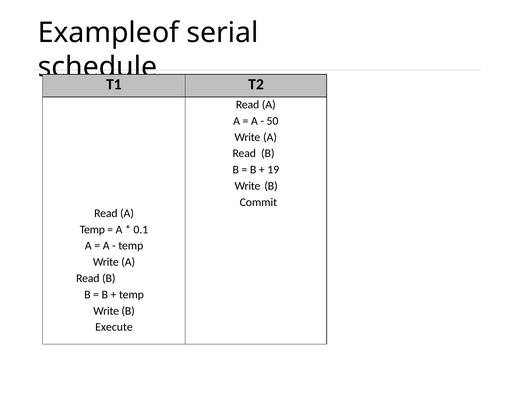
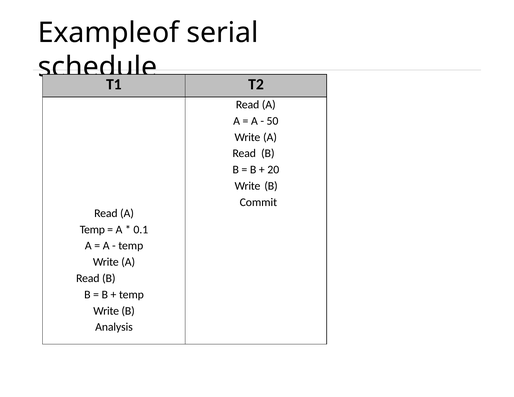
19: 19 -> 20 (273, 170)
Execute: Execute -> Analysis (114, 327)
